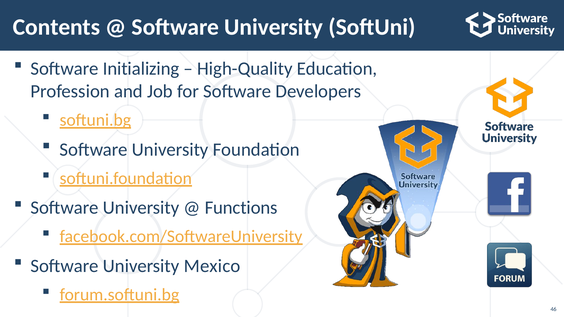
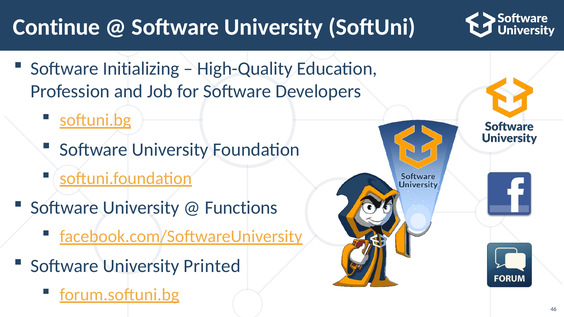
Contents: Contents -> Continue (57, 27)
Mexico: Mexico -> Printed (212, 266)
